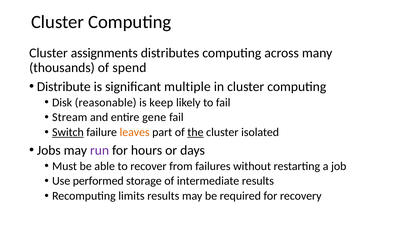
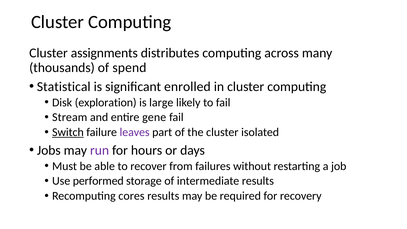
Distribute: Distribute -> Statistical (64, 87)
multiple: multiple -> enrolled (187, 87)
reasonable: reasonable -> exploration (106, 102)
keep: keep -> large (161, 102)
leaves colour: orange -> purple (135, 132)
the underline: present -> none (195, 132)
limits: limits -> cores (131, 196)
